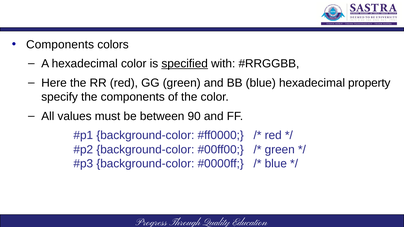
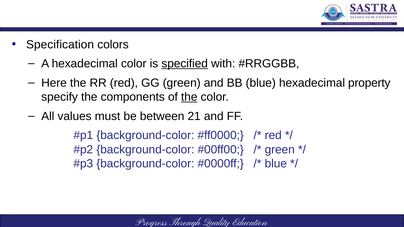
Components: Components -> Specification (60, 45)
the underline: none -> present (189, 97)
90: 90 -> 21 (194, 116)
